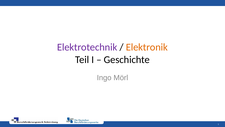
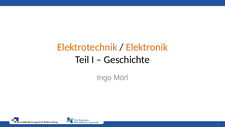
Elektrotechnik colour: purple -> orange (87, 47)
